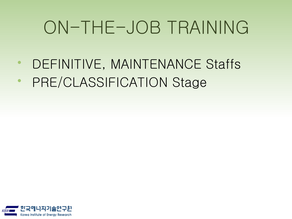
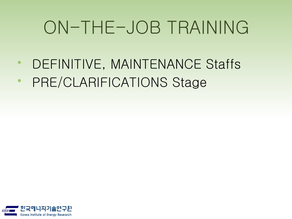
PRE/CLASSIFICATION: PRE/CLASSIFICATION -> PRE/CLARIFICATIONS (100, 83)
